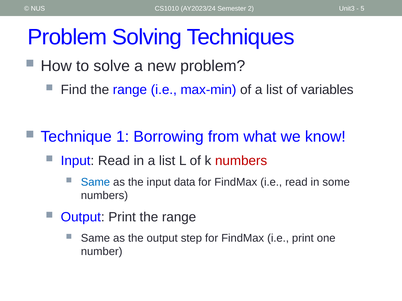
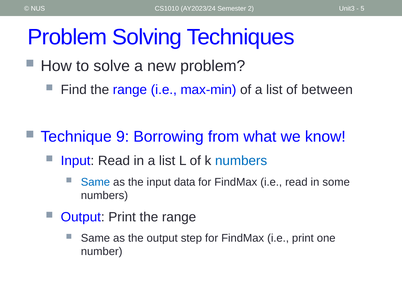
variables: variables -> between (327, 90)
1: 1 -> 9 (123, 137)
numbers colour: red -> blue (241, 161)
